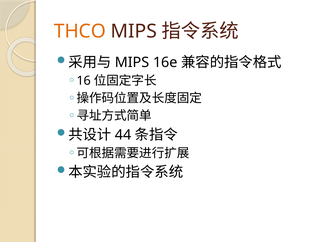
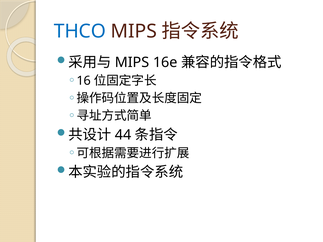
THCO colour: orange -> blue (80, 31)
